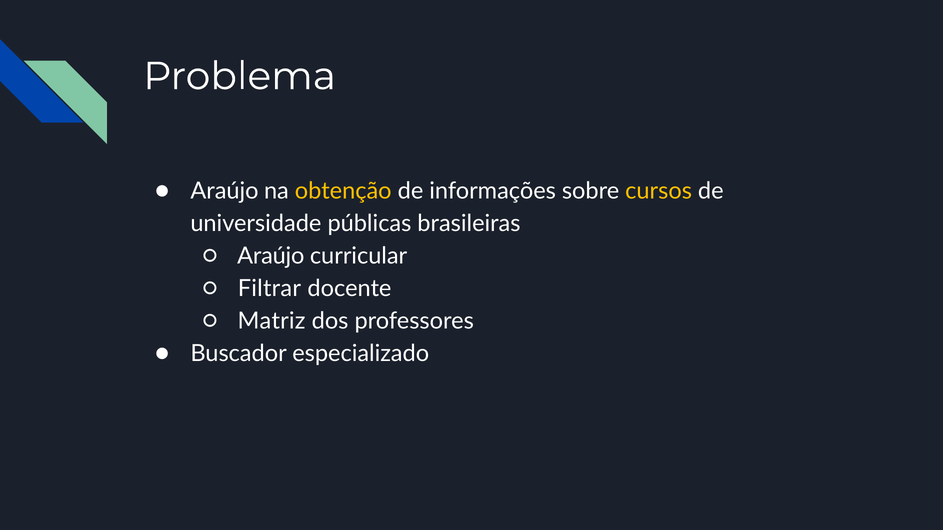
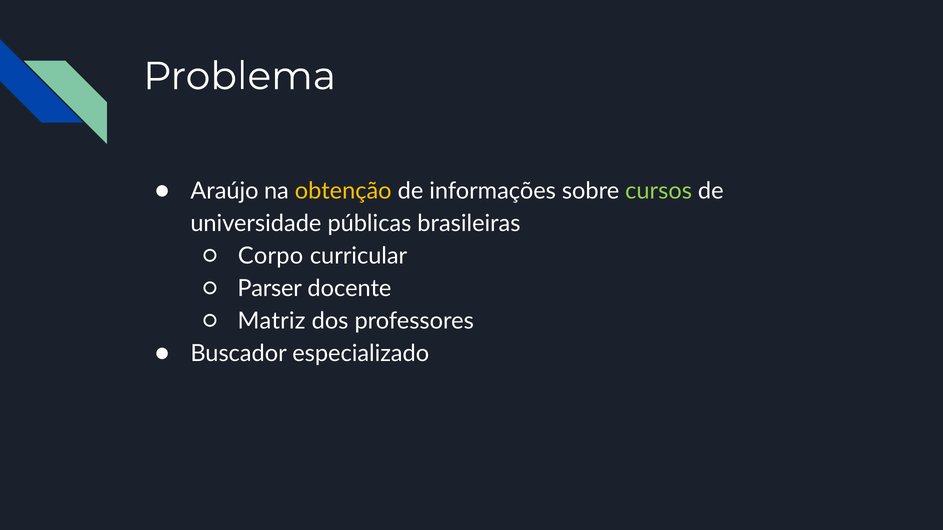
cursos colour: yellow -> light green (659, 191)
Araújo: Araújo -> Corpo (271, 256)
Filtrar: Filtrar -> Parser (270, 289)
